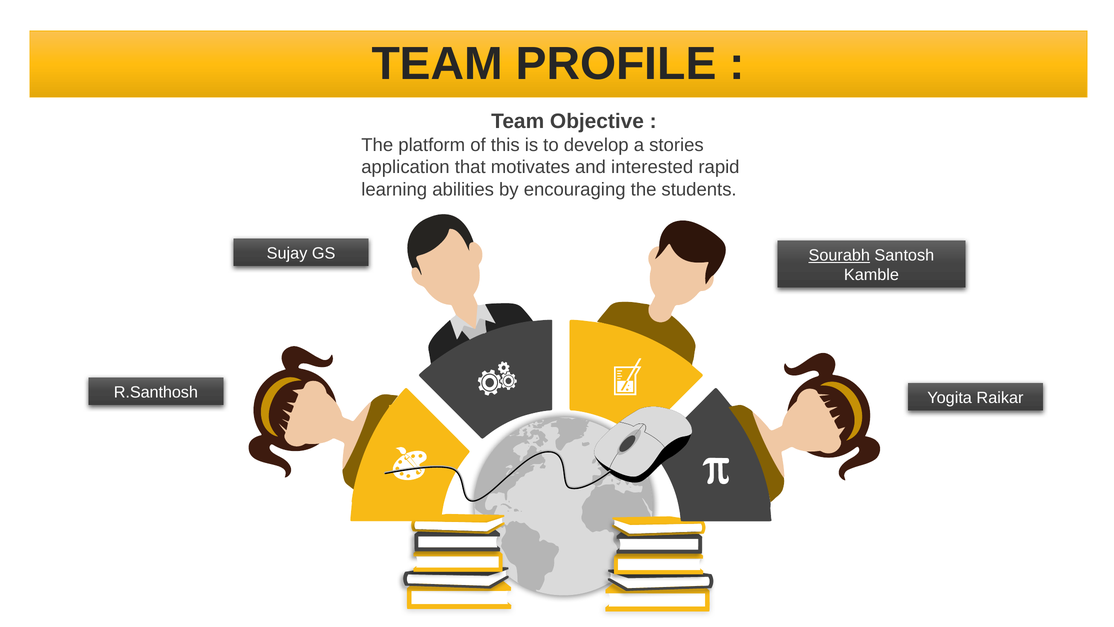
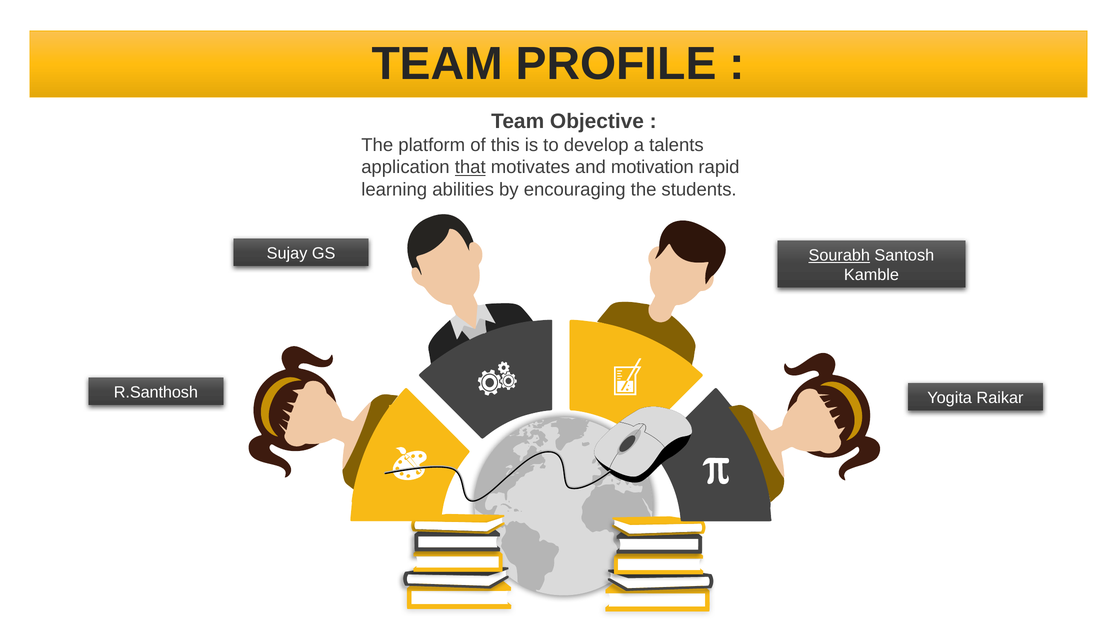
stories: stories -> talents (676, 145)
that underline: none -> present (470, 167)
interested: interested -> motivation (652, 167)
